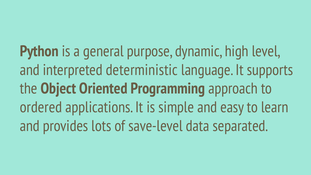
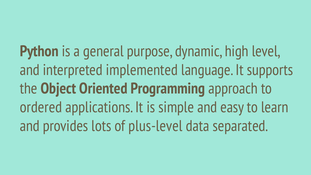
deterministic: deterministic -> implemented (142, 70)
save-level: save-level -> plus-level (155, 126)
